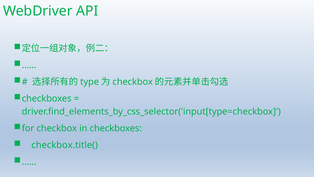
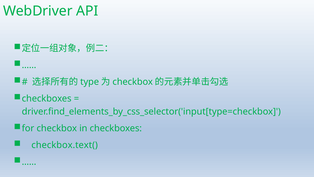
checkbox.title(: checkbox.title( -> checkbox.text( (65, 145)
